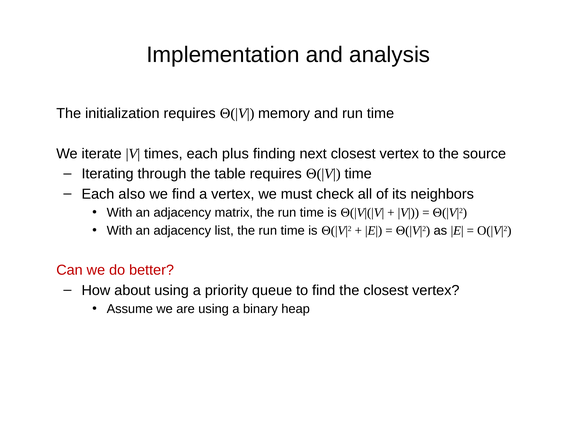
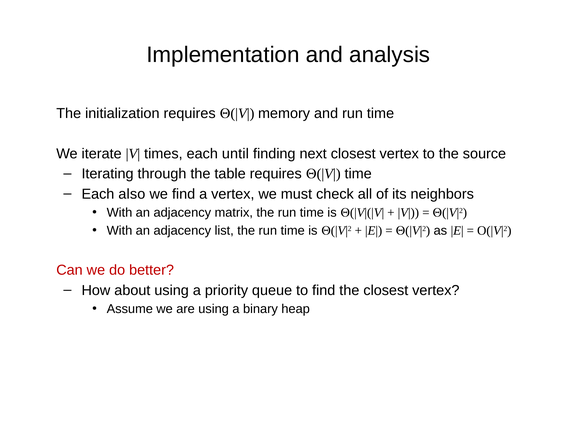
plus: plus -> until (235, 154)
